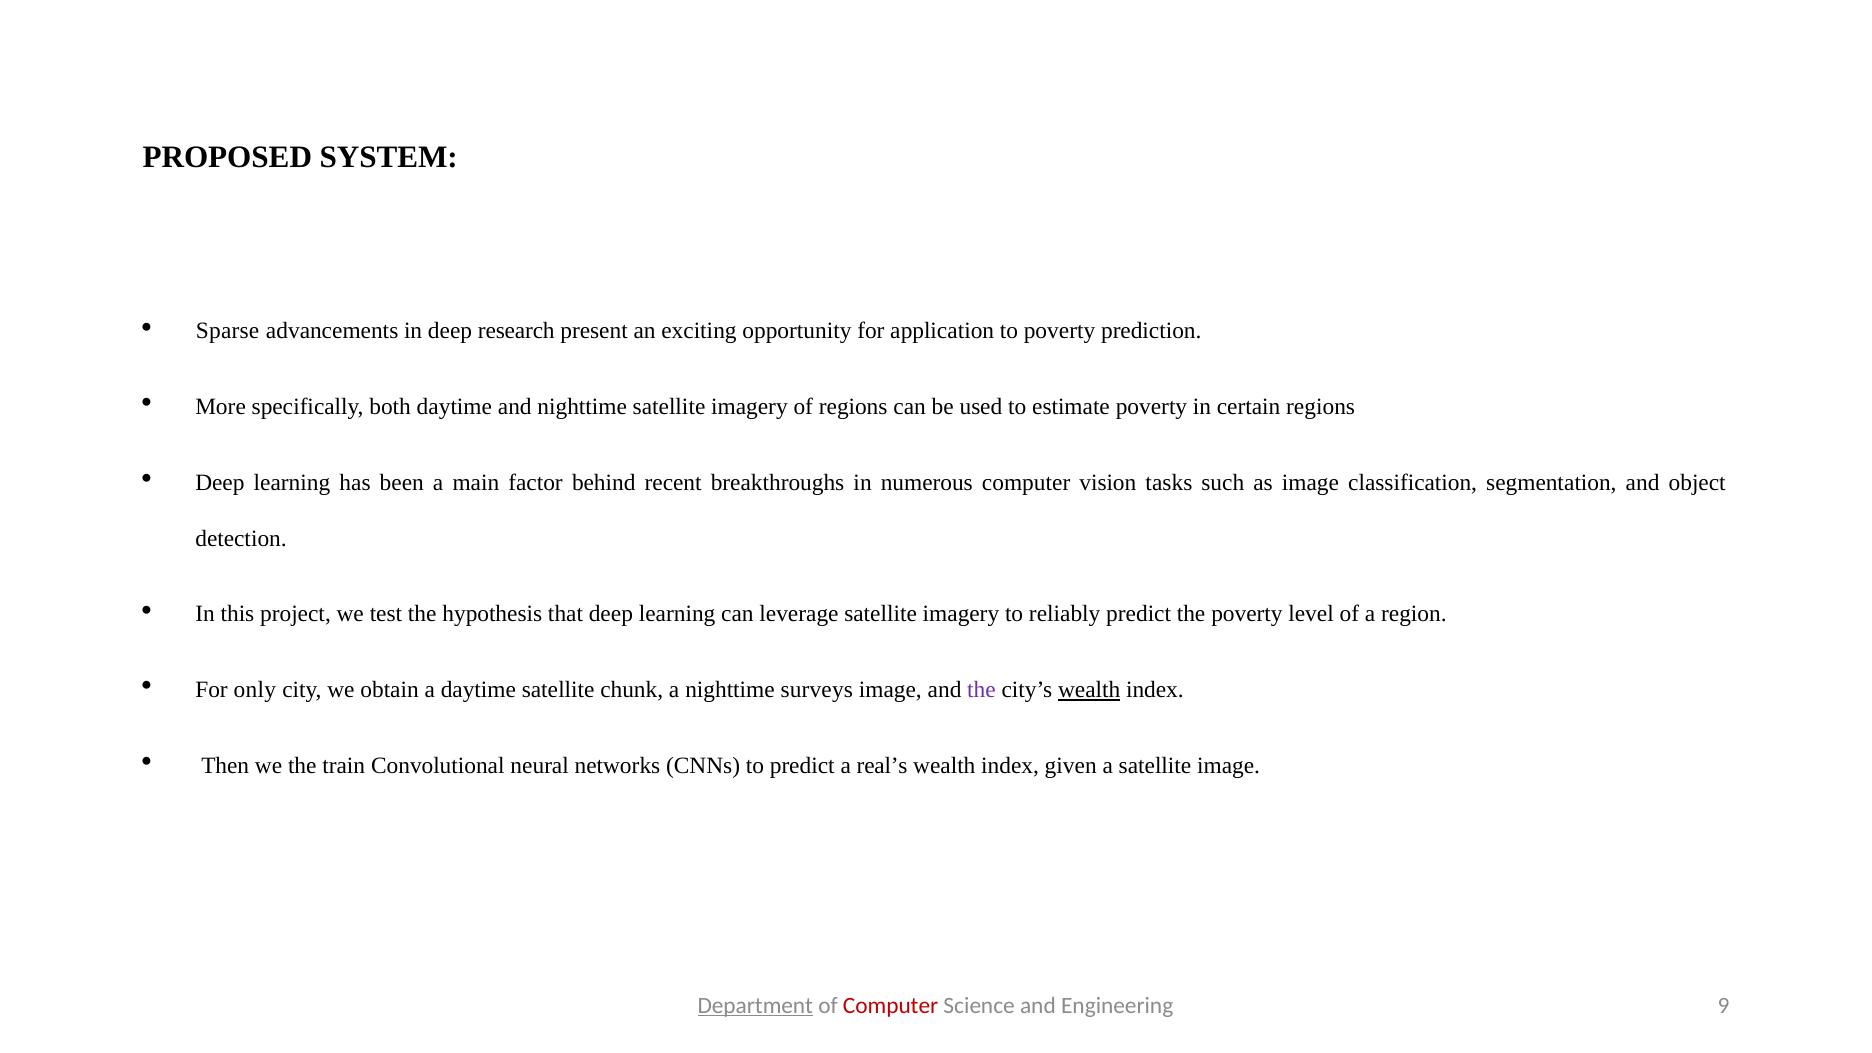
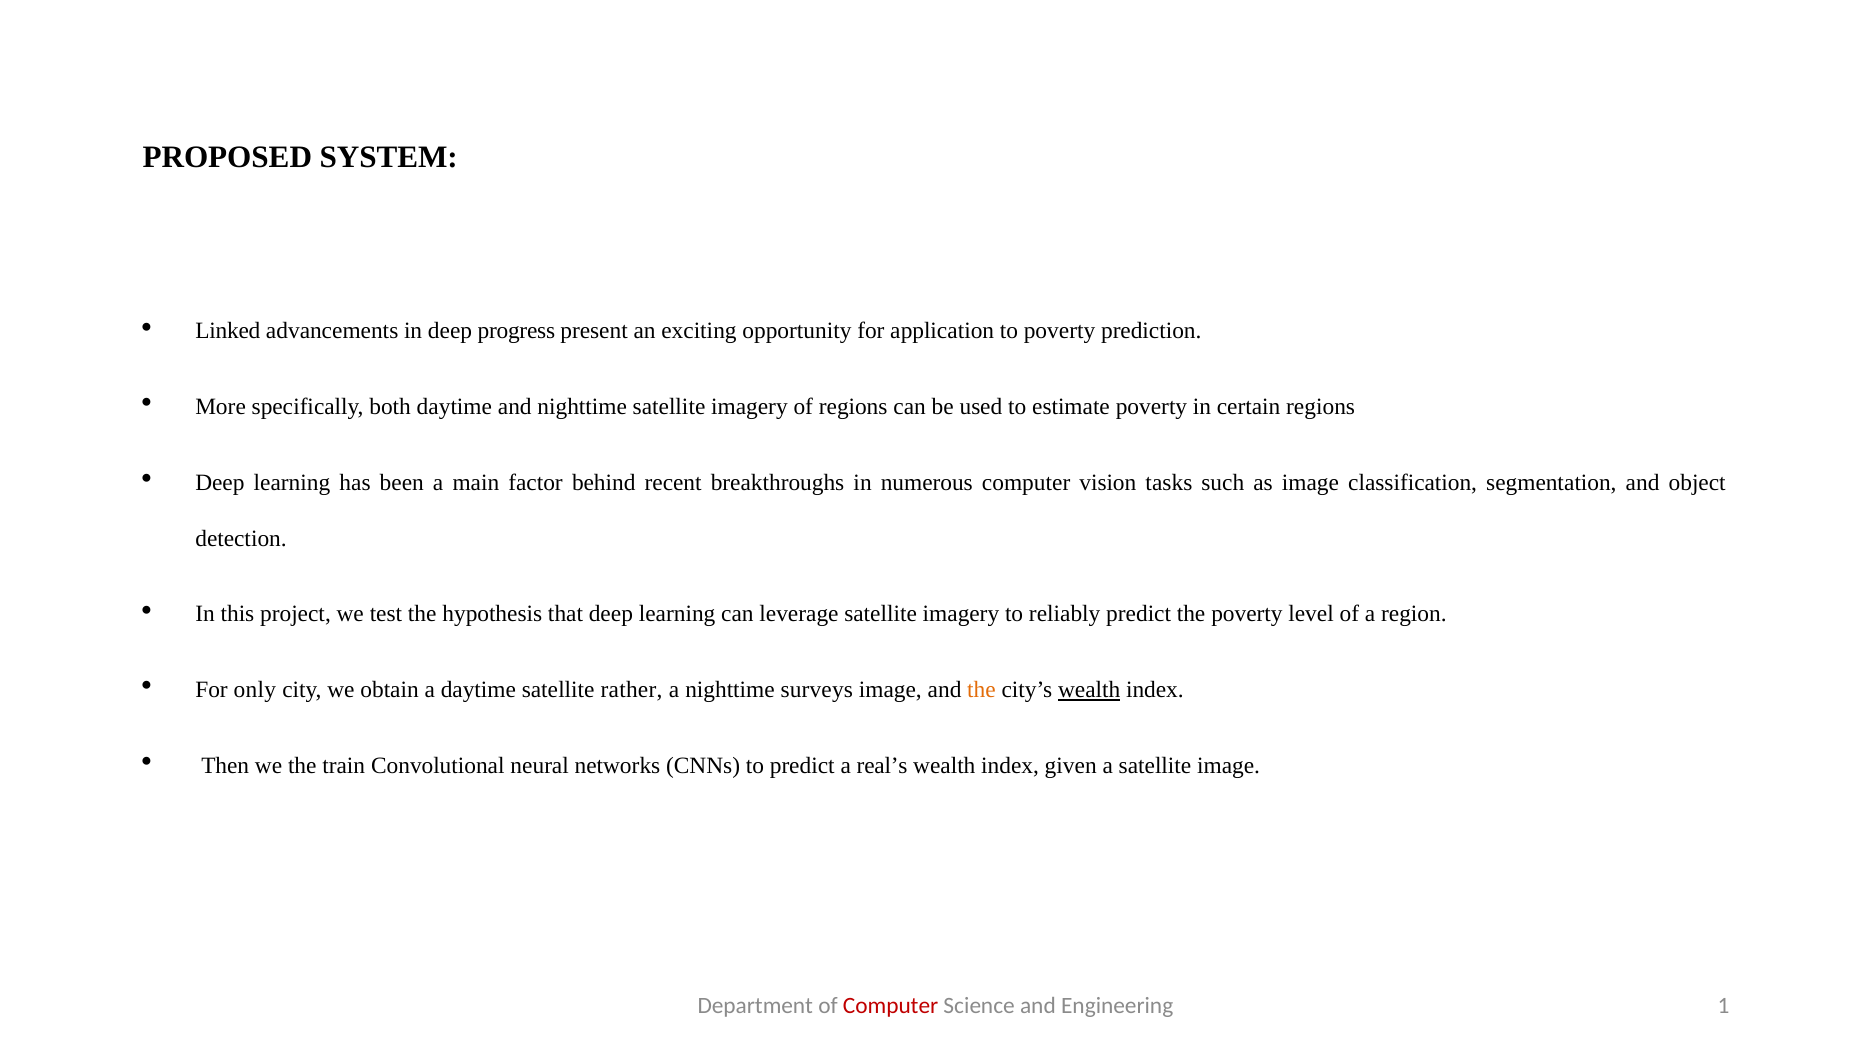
Sparse: Sparse -> Linked (228, 331)
research: research -> progress (516, 331)
chunk: chunk -> rather (632, 690)
the colour: purple -> orange (982, 690)
Department underline: present -> none (755, 1005)
9: 9 -> 1 (1723, 1005)
